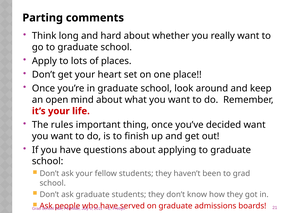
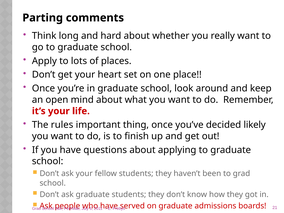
decided want: want -> likely (255, 125)
